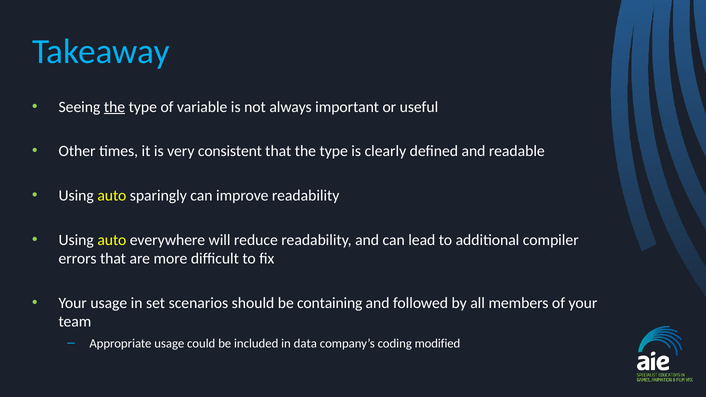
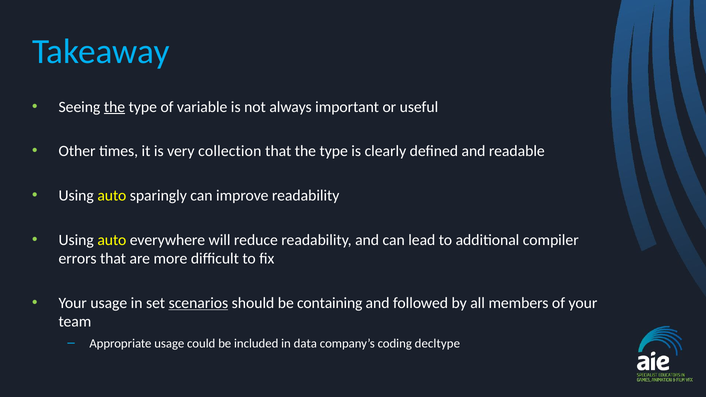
consistent: consistent -> collection (230, 151)
scenarios underline: none -> present (198, 303)
modified: modified -> decltype (437, 343)
